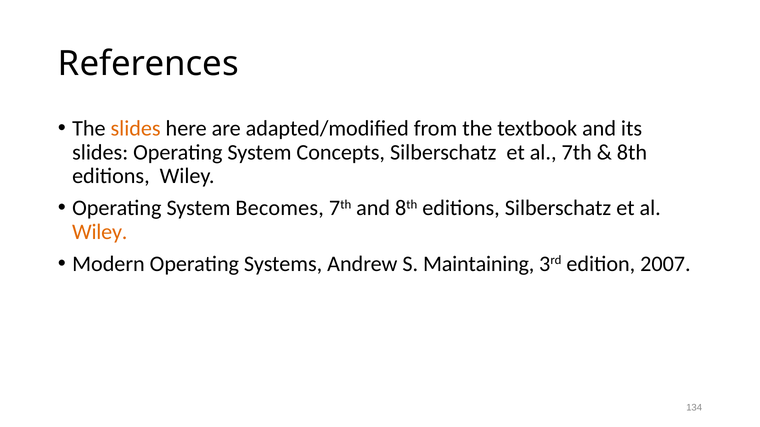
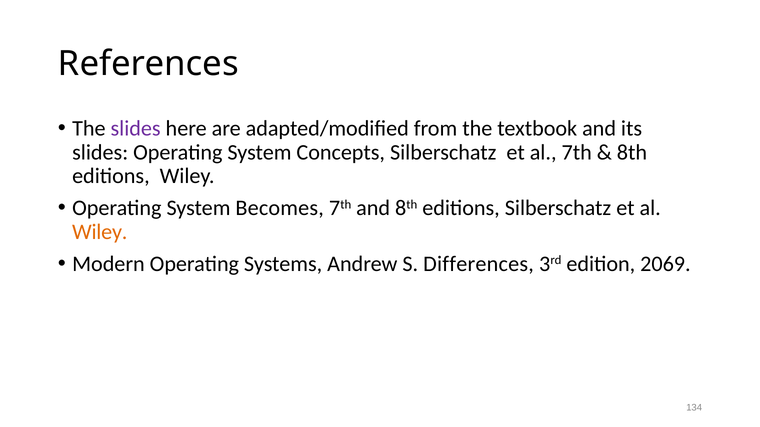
slides colour: orange -> purple (136, 128)
Maintaining: Maintaining -> Differences (479, 264)
2007: 2007 -> 2069 (665, 264)
